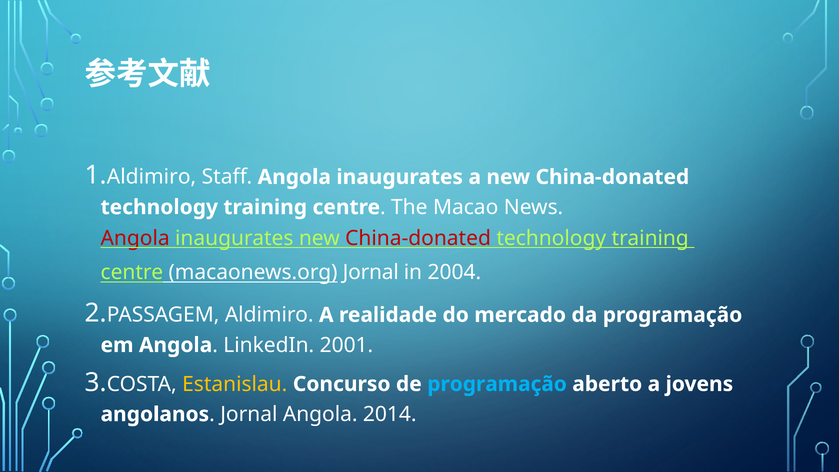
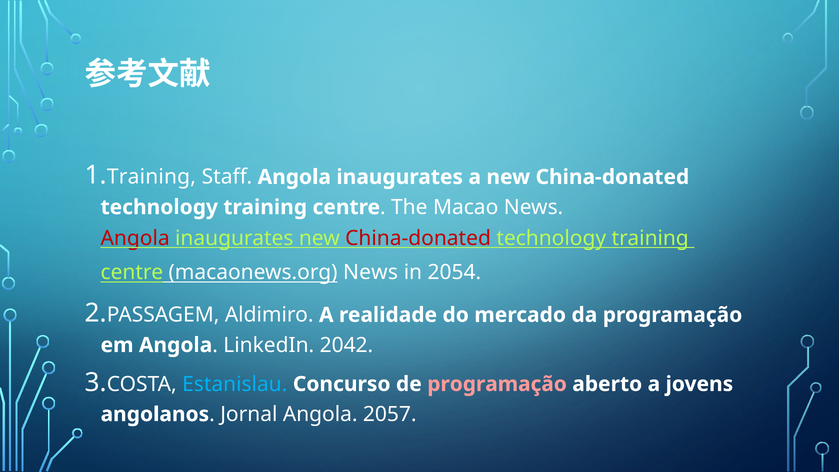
Aldimiro: Aldimiro -> Training (151, 177)
macaonews.org Jornal: Jornal -> News (371, 272)
2004: 2004 -> 2054 (454, 272)
2001: 2001 -> 2042 (346, 345)
Estanislau colour: yellow -> light blue (235, 384)
programação colour: light blue -> pink (497, 384)
2014: 2014 -> 2057 (390, 414)
